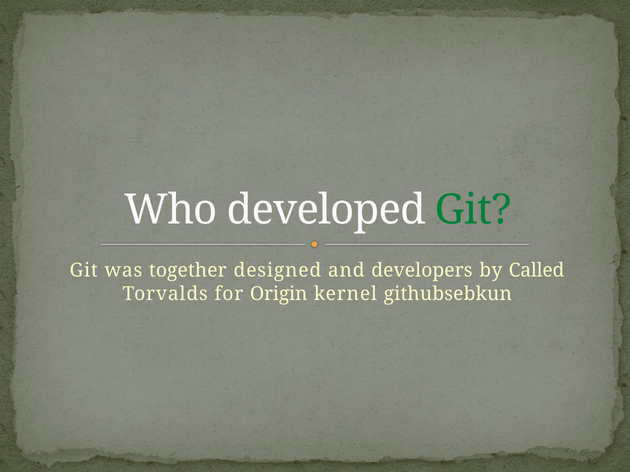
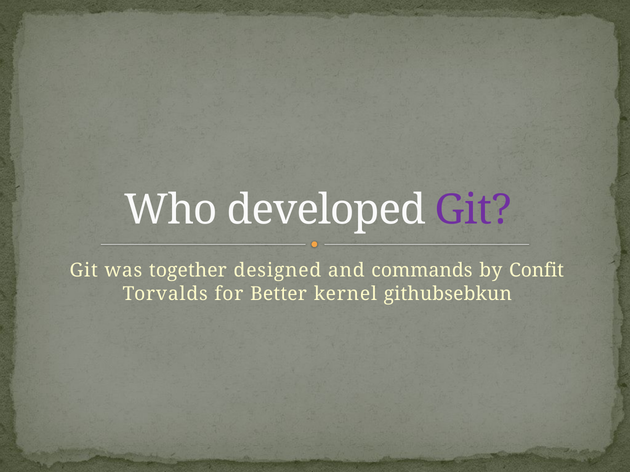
Git colour: green -> purple (473, 210)
developers: developers -> commands (422, 271)
Called: Called -> Confit (536, 271)
Origin: Origin -> Better (279, 294)
